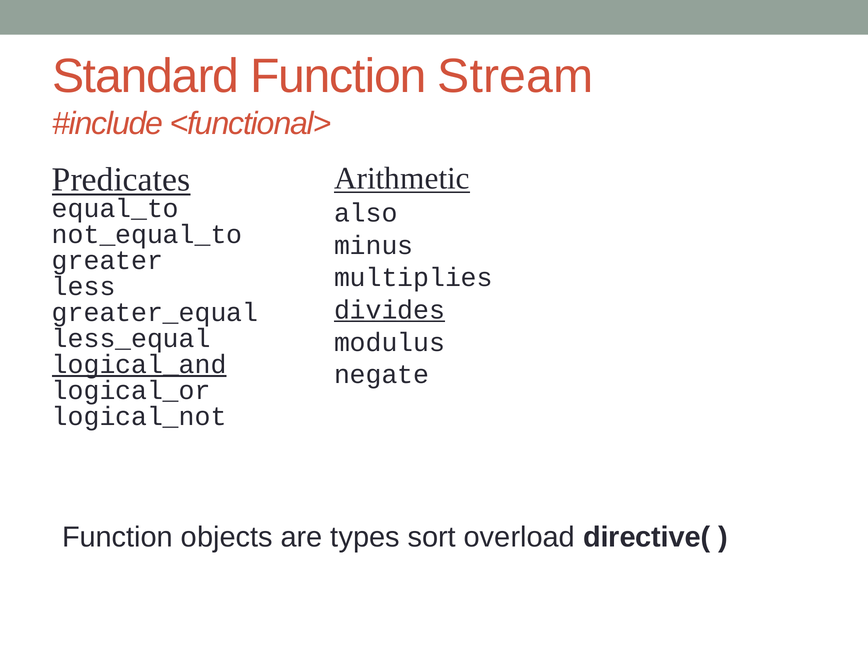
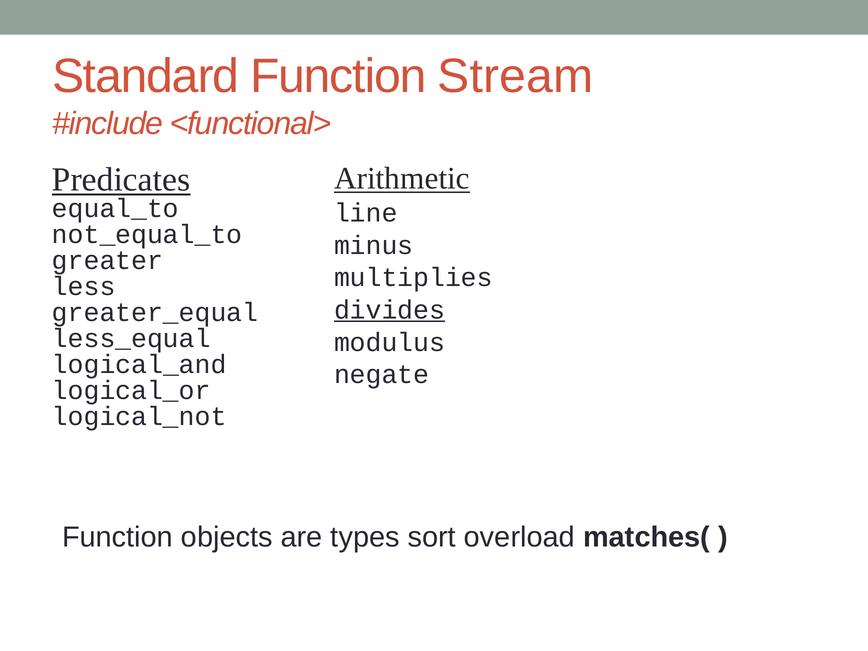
also: also -> line (366, 213)
logical_and underline: present -> none (139, 365)
directive(: directive( -> matches( (647, 537)
